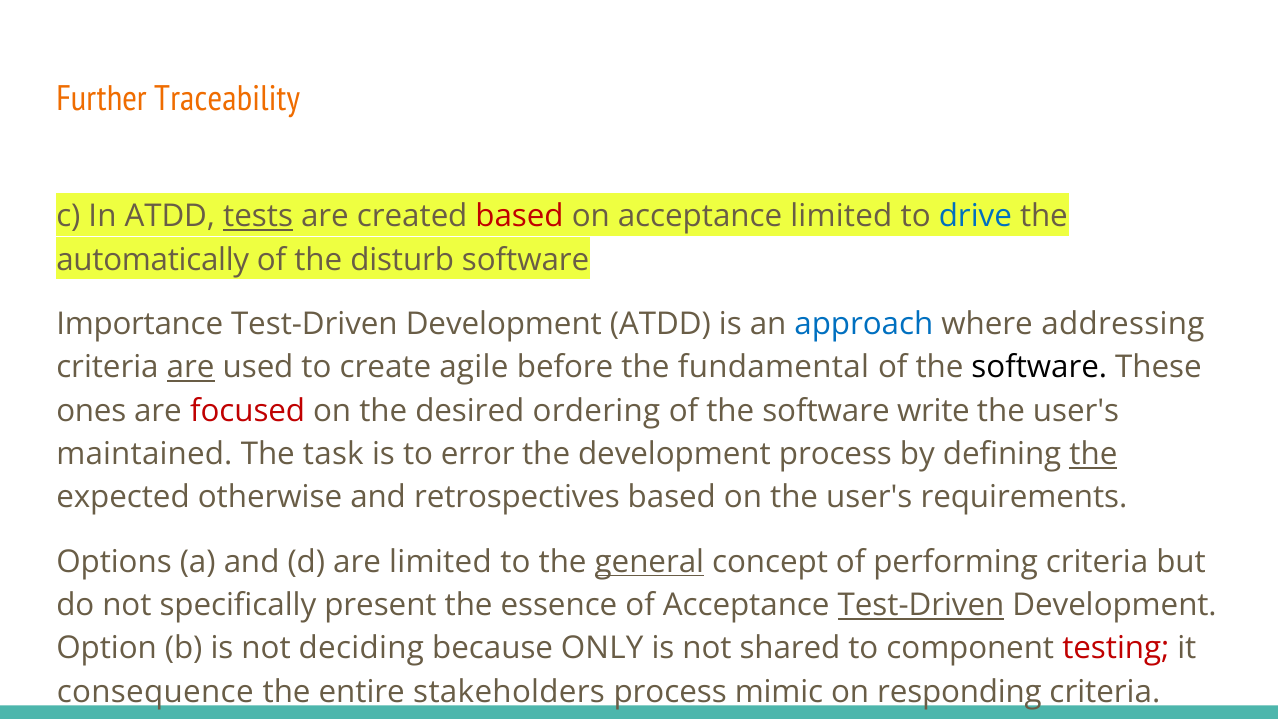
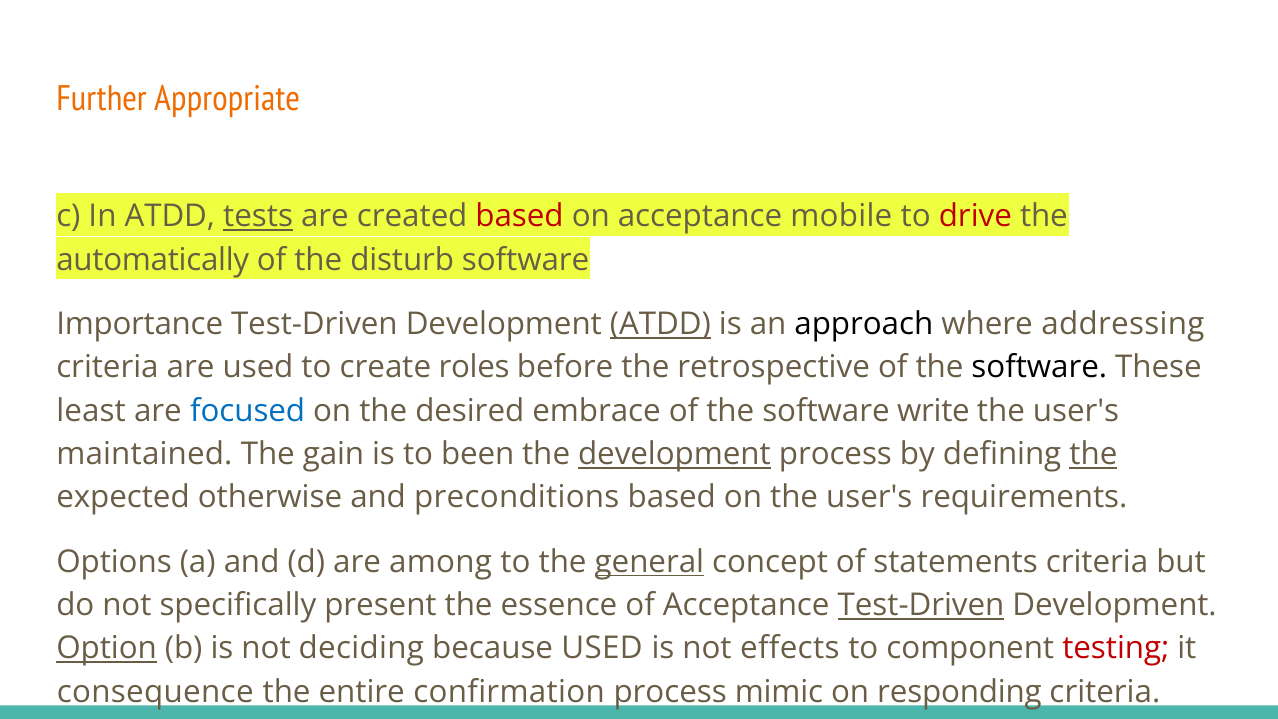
Traceability: Traceability -> Appropriate (227, 99)
acceptance limited: limited -> mobile (841, 216)
drive colour: blue -> red (975, 216)
ATDD underline: none -> present (660, 324)
approach colour: blue -> black (864, 324)
are underline: present -> none (191, 368)
agile: agile -> roles (474, 368)
fundamental: fundamental -> retrospective (774, 368)
ones: ones -> least (91, 411)
focused colour: red -> blue (248, 411)
ordering: ordering -> embrace (597, 411)
task: task -> gain (333, 454)
error: error -> been (478, 454)
development underline: none -> present (674, 454)
retrospectives: retrospectives -> preconditions (517, 497)
are limited: limited -> among (441, 562)
performing: performing -> statements (956, 562)
Option underline: none -> present (107, 648)
because ONLY: ONLY -> USED (602, 648)
shared: shared -> effects (790, 648)
stakeholders: stakeholders -> confirmation (509, 692)
